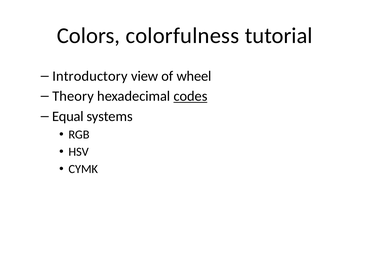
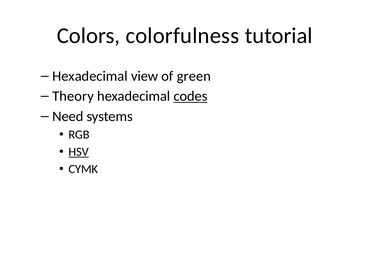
Introductory: Introductory -> Hexadecimal (90, 76)
wheel: wheel -> green (194, 76)
Equal: Equal -> Need (68, 117)
HSV underline: none -> present (79, 152)
